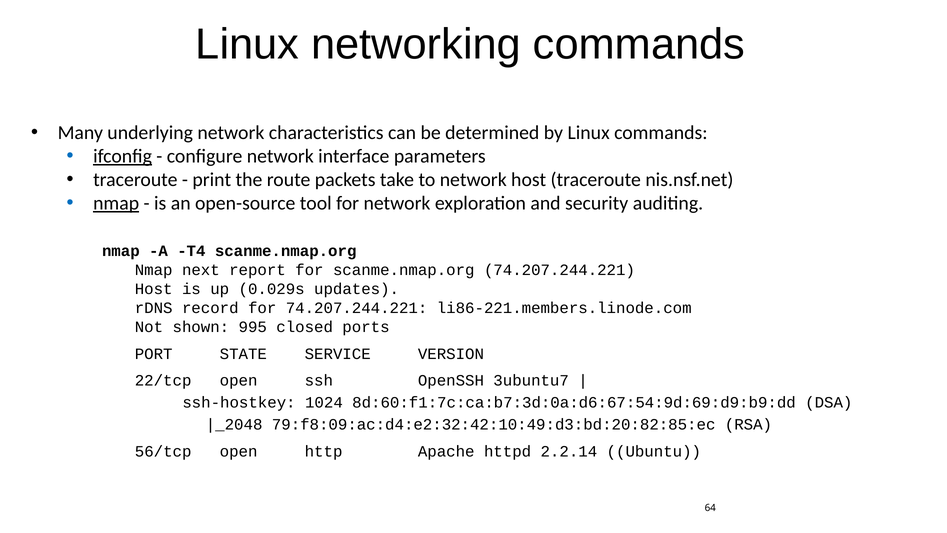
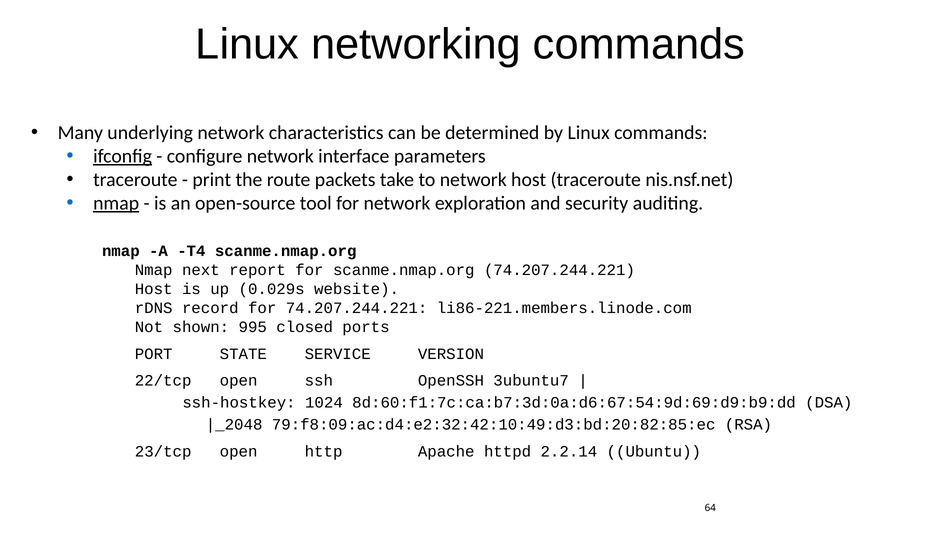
updates: updates -> website (357, 289)
56/tcp: 56/tcp -> 23/tcp (163, 451)
